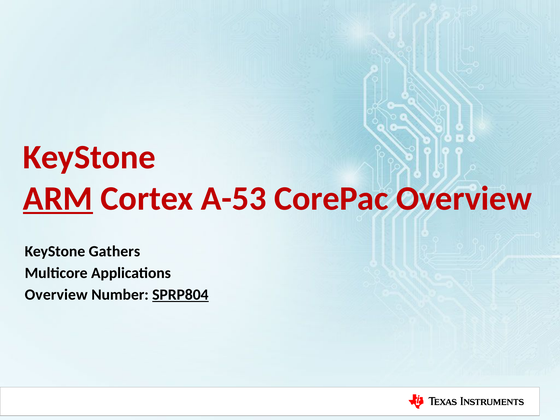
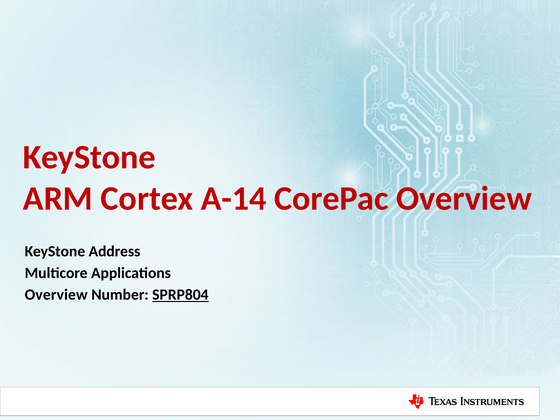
ARM underline: present -> none (58, 198)
A-53: A-53 -> A-14 (234, 198)
Gathers: Gathers -> Address (114, 251)
